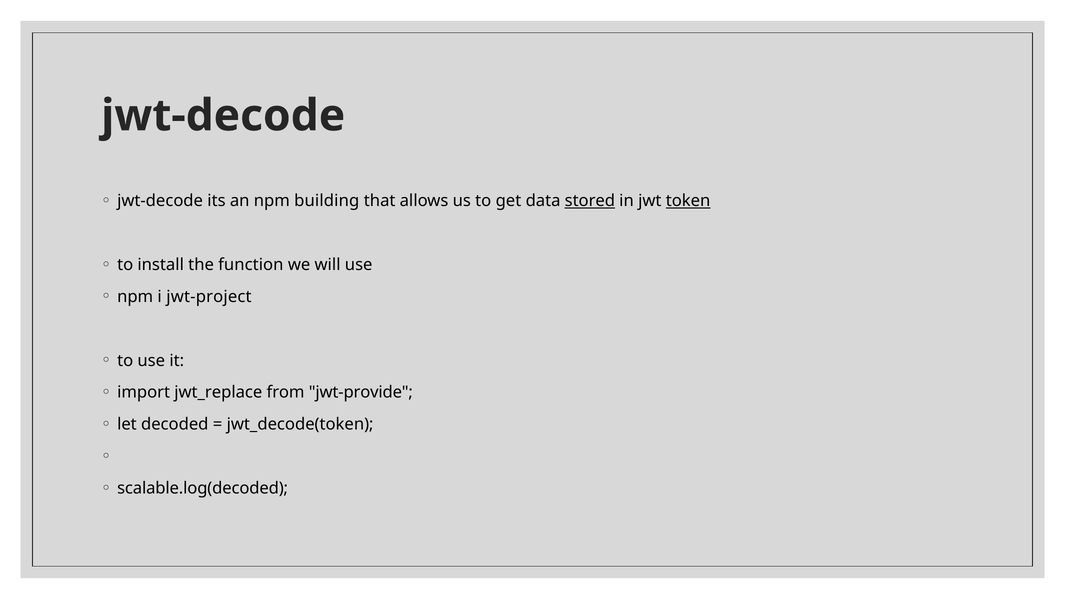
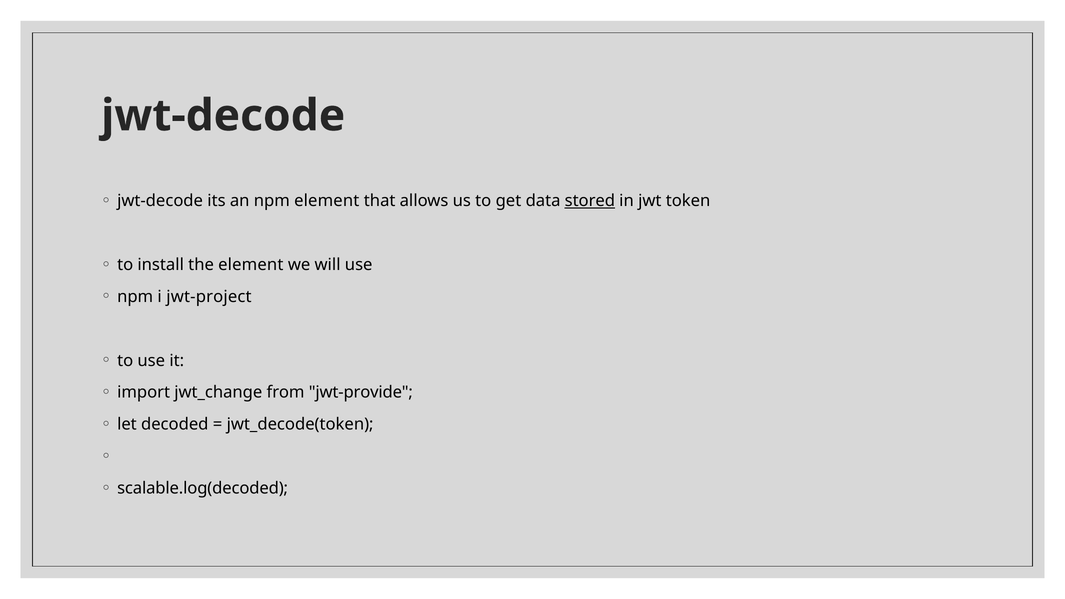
npm building: building -> element (327, 201)
token underline: present -> none (688, 201)
the function: function -> element (251, 265)
jwt_replace: jwt_replace -> jwt_change (218, 393)
